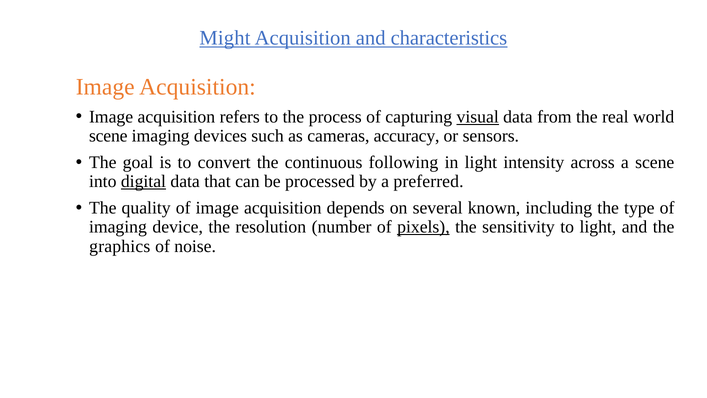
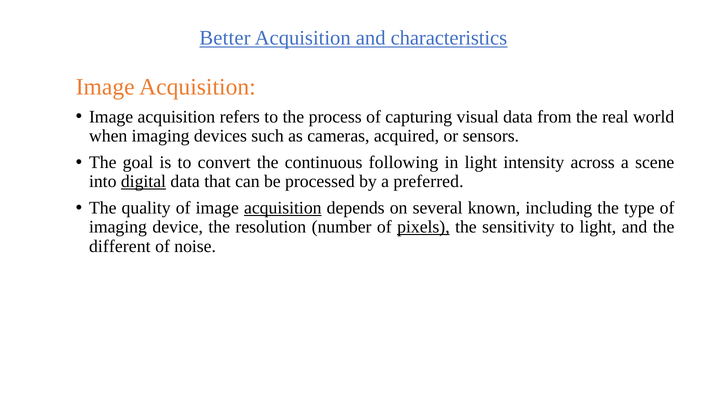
Might: Might -> Better (225, 38)
visual underline: present -> none (478, 117)
scene: scene -> when (108, 136)
accuracy: accuracy -> acquired (407, 136)
acquisition underline: none -> present (283, 208)
graphics: graphics -> different (120, 246)
